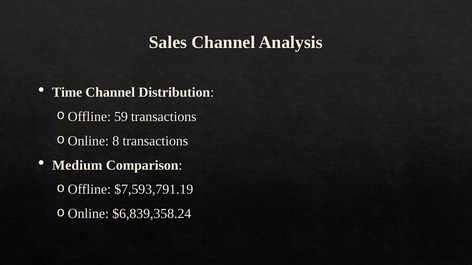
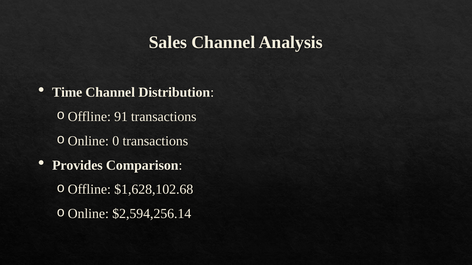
59: 59 -> 91 (121, 117)
8: 8 -> 0 (116, 141)
Medium: Medium -> Provides (77, 165)
$7,593,791.19: $7,593,791.19 -> $1,628,102.68 (154, 190)
$6,839,358.24: $6,839,358.24 -> $2,594,256.14 (152, 214)
